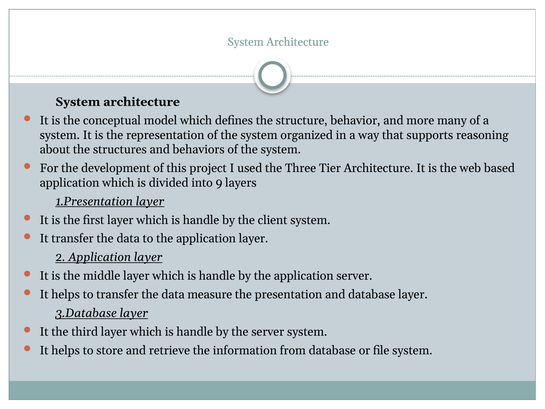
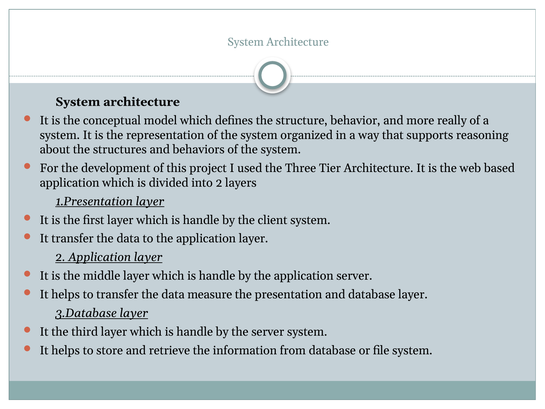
many: many -> really (452, 120)
into 9: 9 -> 2 (219, 183)
